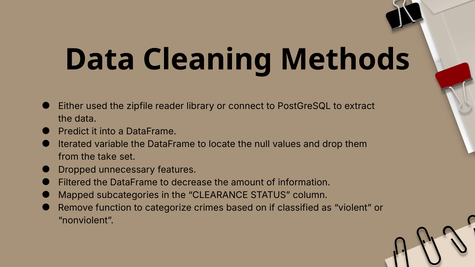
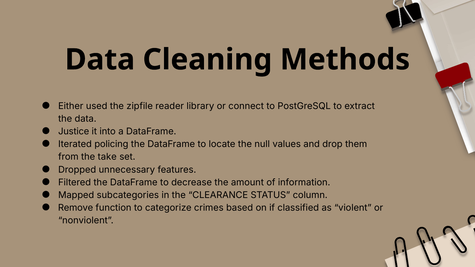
Predict: Predict -> Justice (74, 132)
variable: variable -> policing (111, 144)
